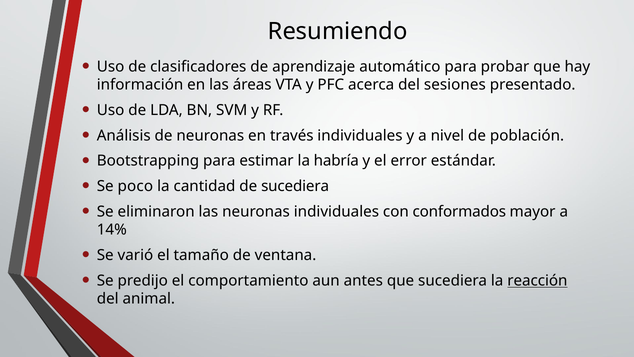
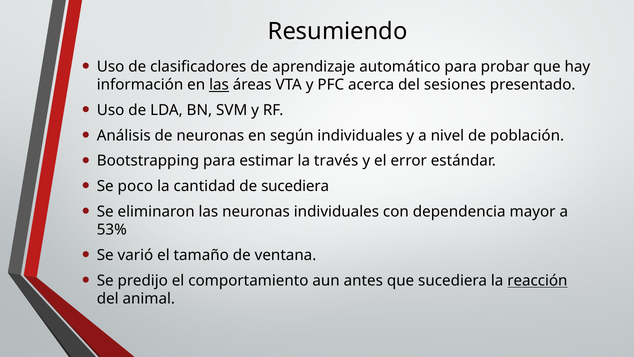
las underline: none -> present (219, 85)
través: través -> según (292, 135)
habría: habría -> través (336, 161)
conformados: conformados -> dependencia (459, 211)
14%: 14% -> 53% (112, 230)
